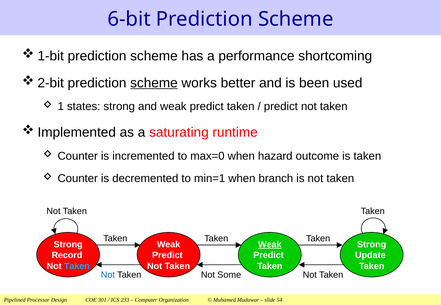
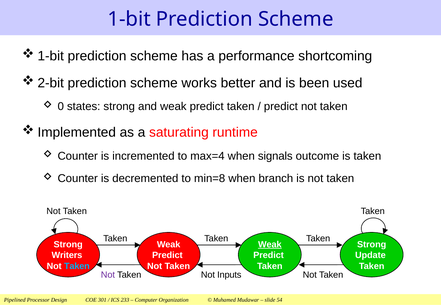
6-bit: 6-bit -> 1-bit (129, 19)
scheme underline: present -> none (154, 83)
1: 1 -> 0 (61, 107)
max=0: max=0 -> max=4 (207, 156)
hazard: hazard -> signals (275, 156)
min=1: min=1 -> min=8 (210, 179)
Record: Record -> Writers (67, 256)
Not colour: blue -> purple (108, 275)
Some: Some -> Inputs (229, 275)
